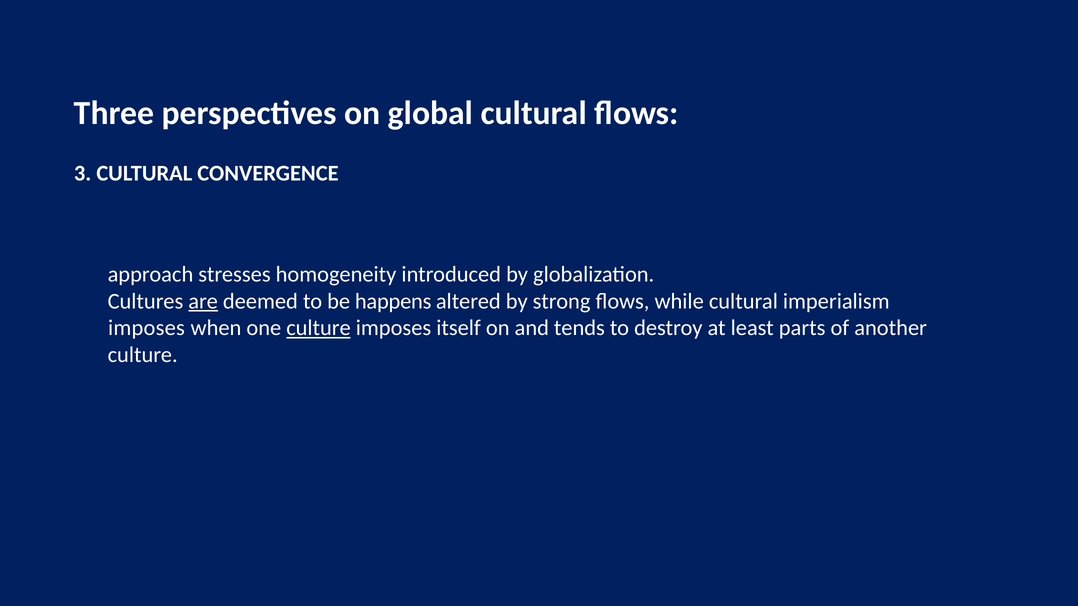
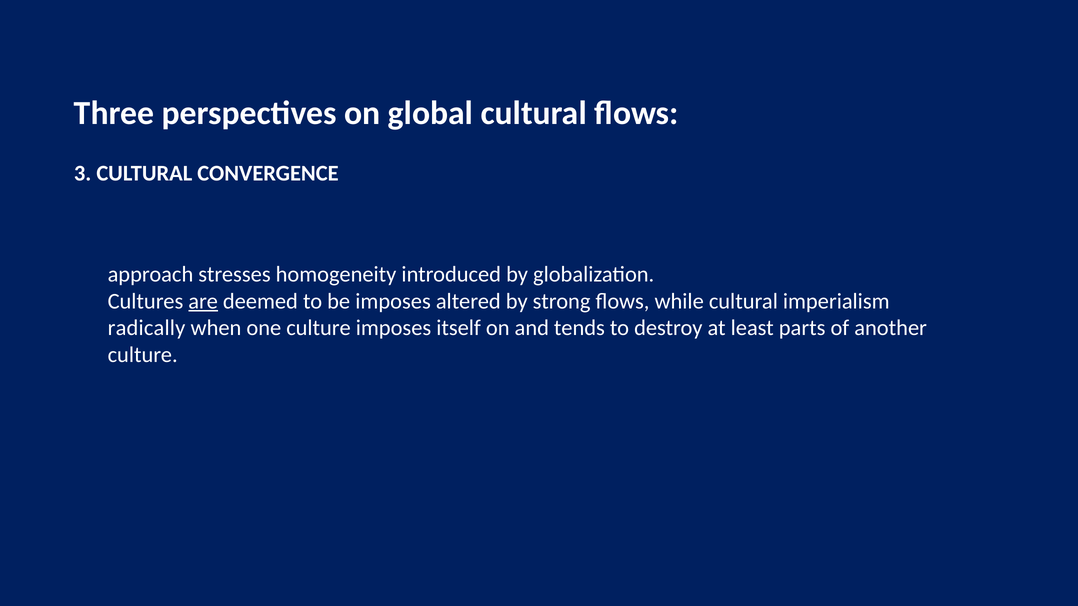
be happens: happens -> imposes (393, 301)
imposes: imposes -> radically (146, 328)
culture underline: present -> none (318, 328)
